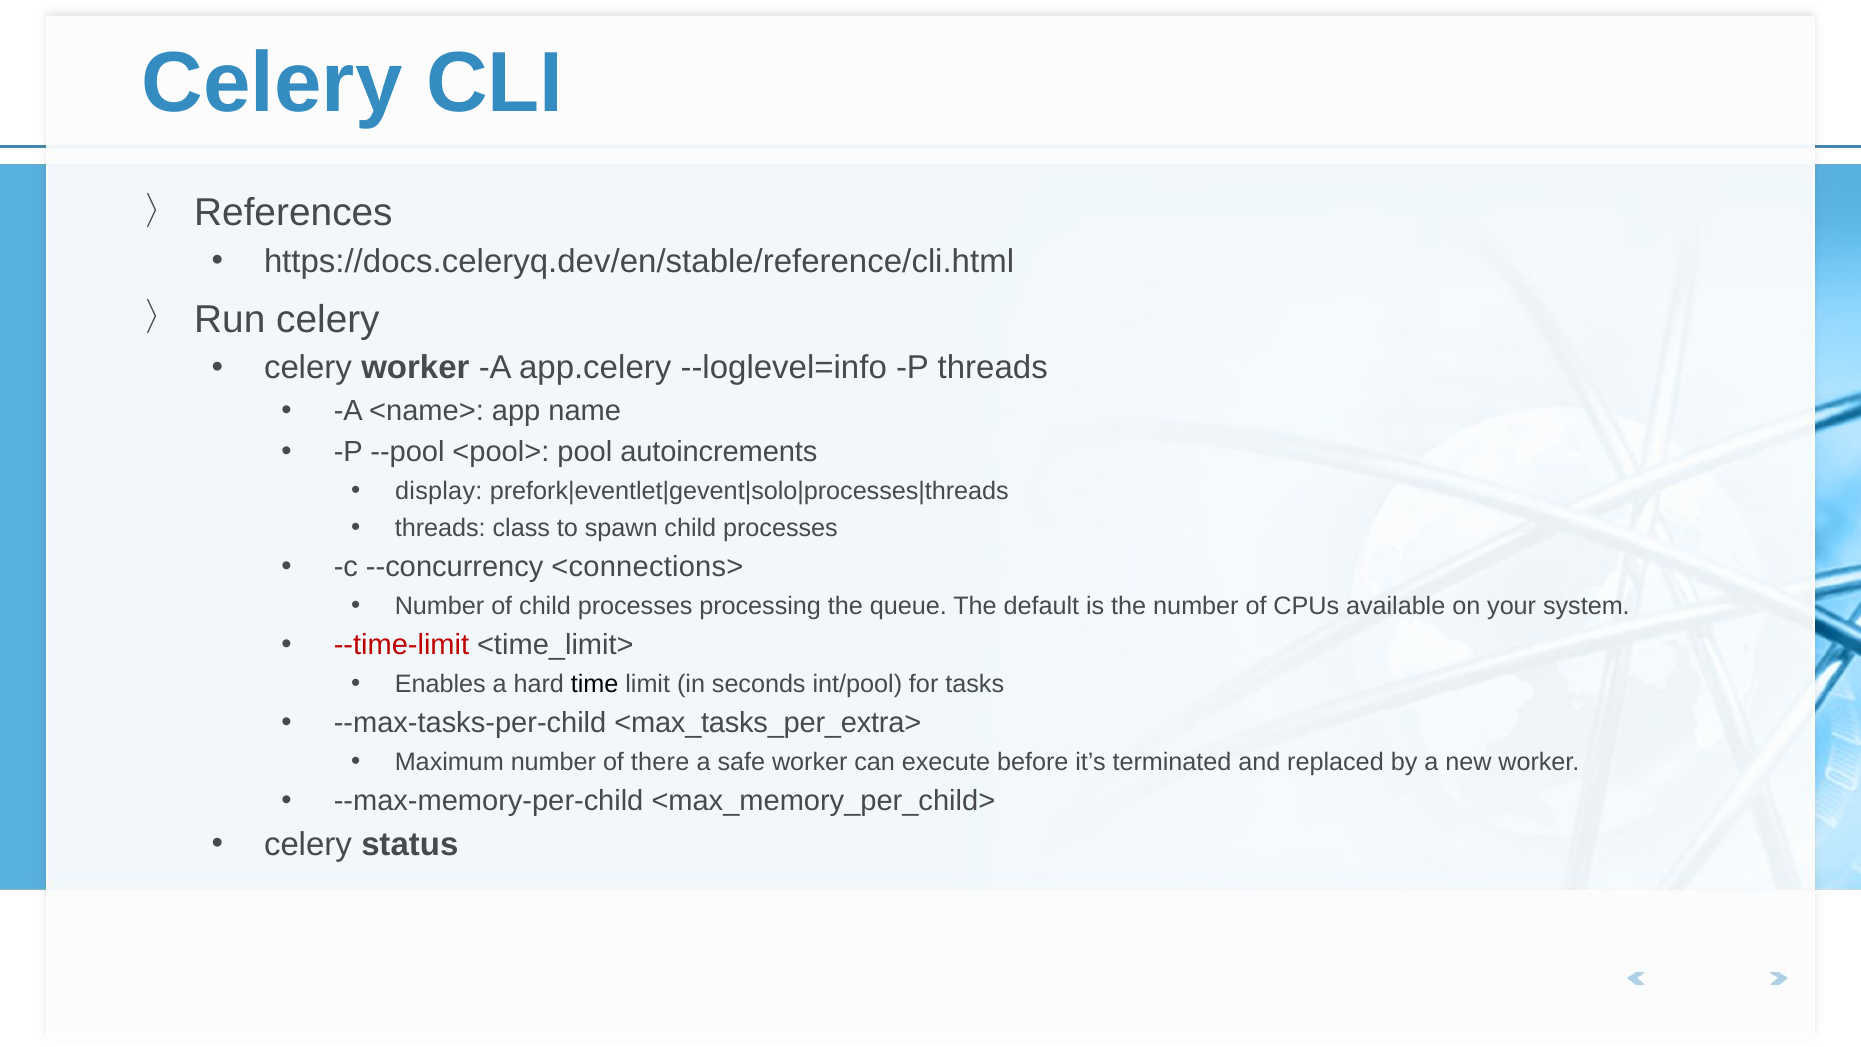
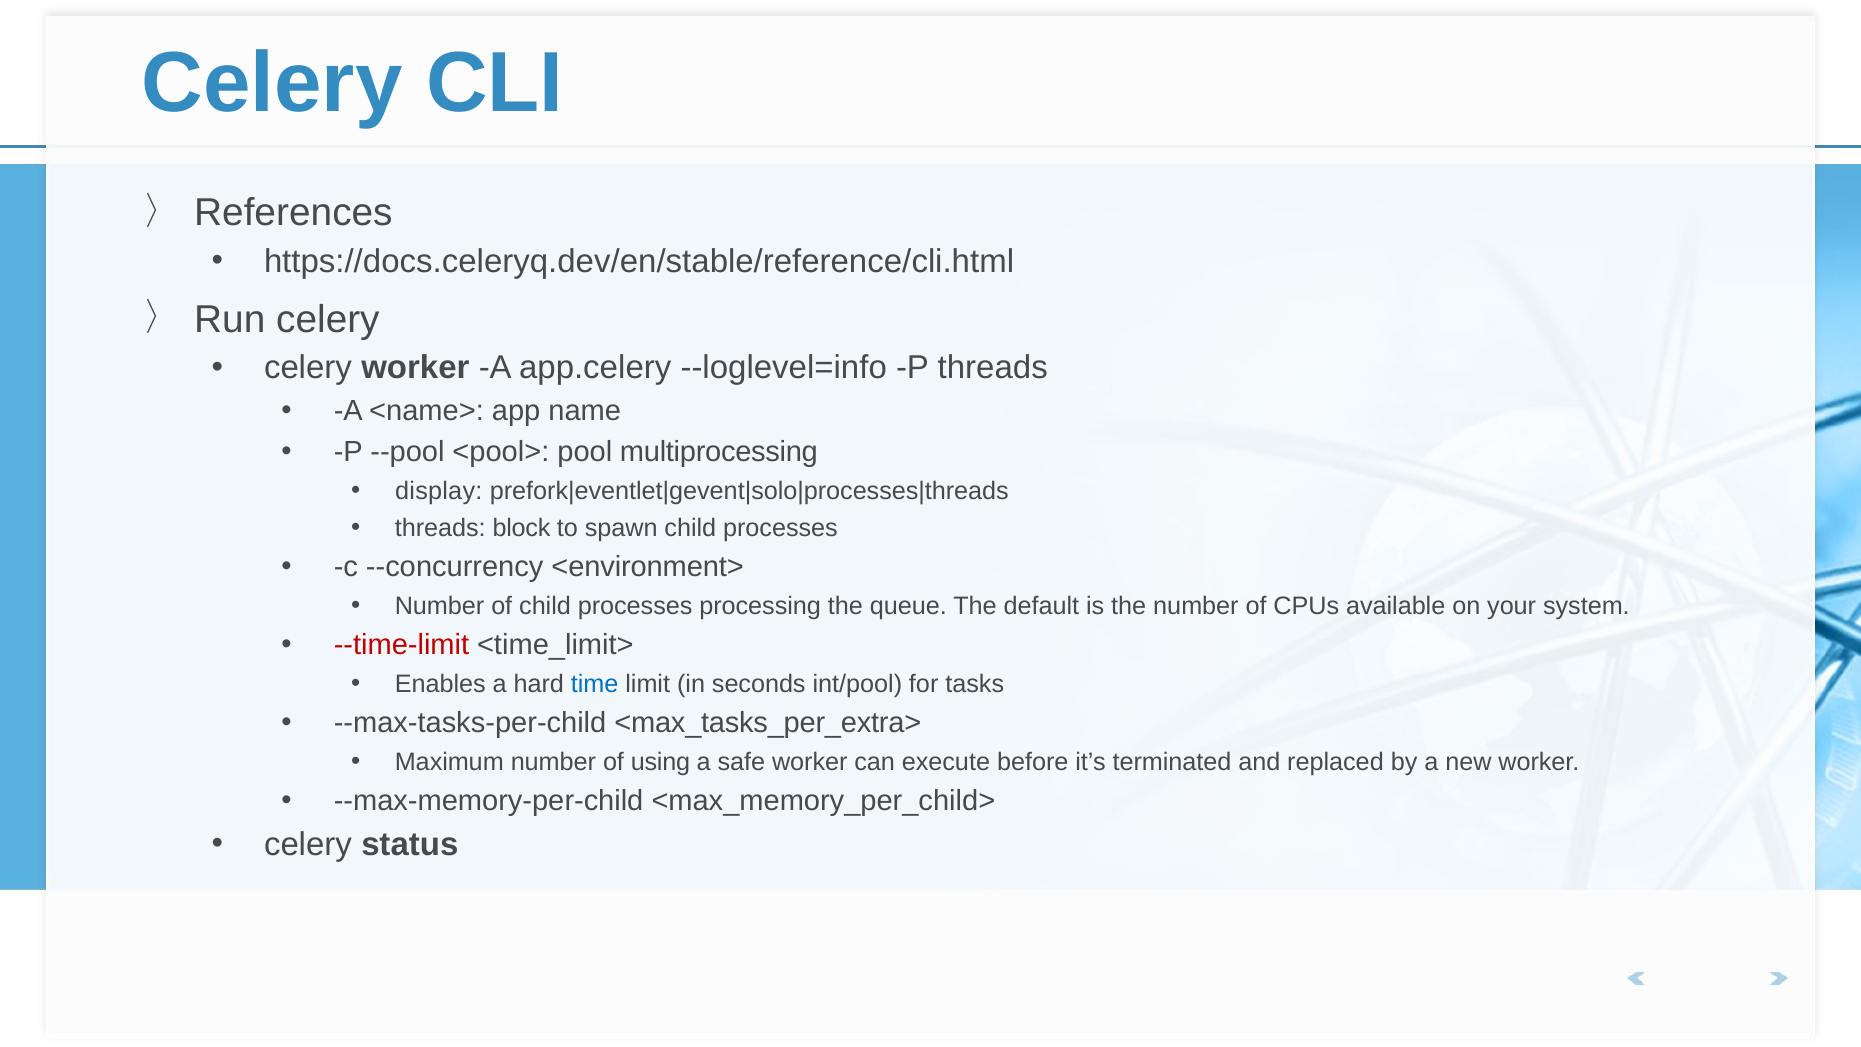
autoincrements: autoincrements -> multiprocessing (719, 452)
class: class -> block (521, 528)
<connections>: <connections> -> <environment> (648, 567)
time colour: black -> blue (595, 684)
there: there -> using (660, 762)
